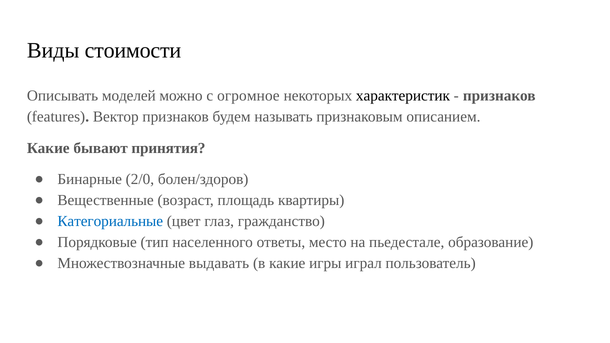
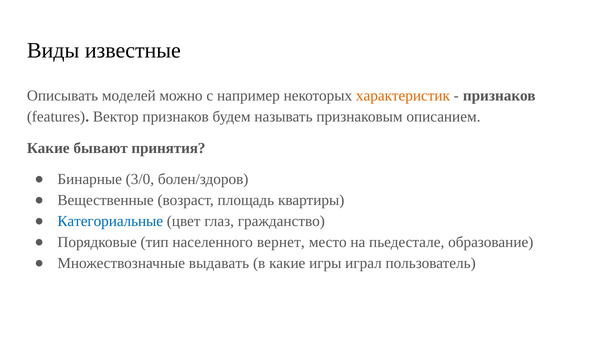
стоимости: стоимости -> известные (133, 51)
огромное: огромное -> например (248, 96)
характеристик colour: black -> orange (403, 96)
2/0: 2/0 -> 3/0 (140, 179)
ответы: ответы -> вернет (281, 242)
